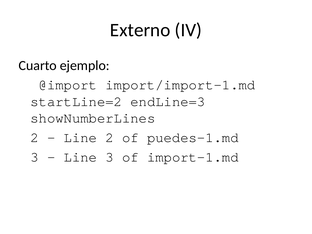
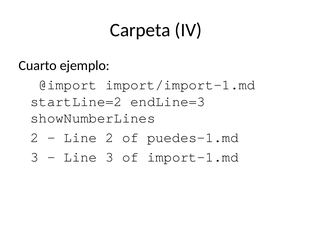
Externo: Externo -> Carpeta (140, 30)
